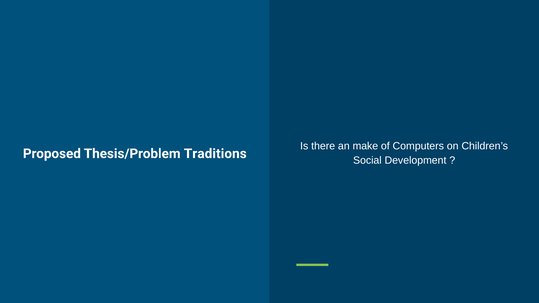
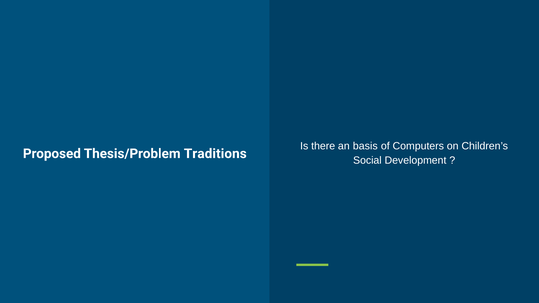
make: make -> basis (365, 146)
